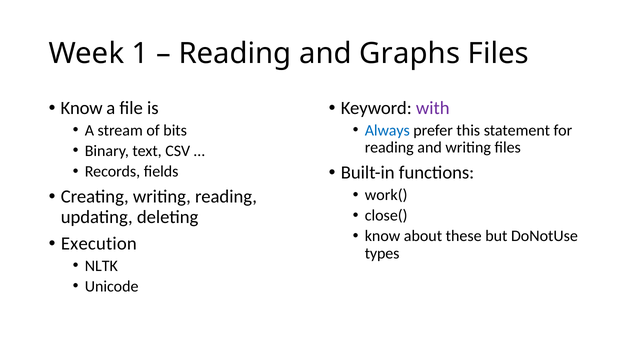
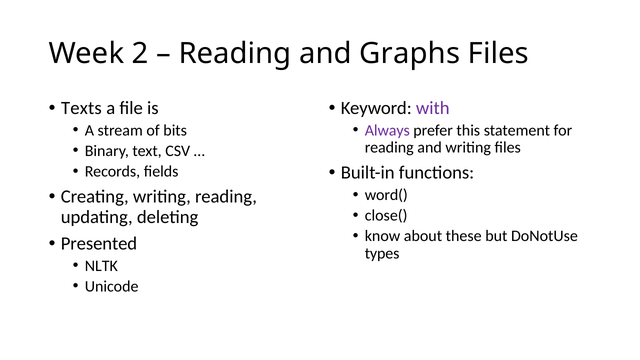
1: 1 -> 2 (140, 54)
Know: Know -> Texts (81, 108)
Always colour: blue -> purple (387, 130)
work(: work( -> word( (386, 195)
Execution: Execution -> Presented (99, 244)
